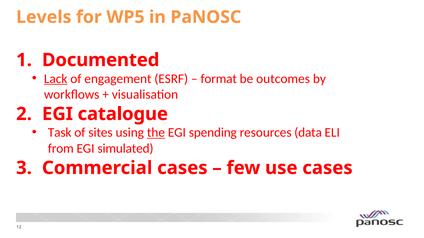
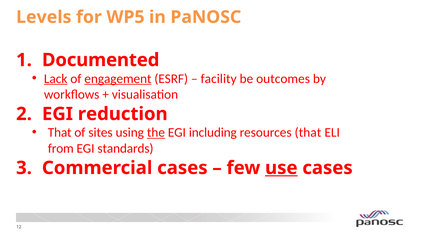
engagement underline: none -> present (118, 79)
format: format -> facility (219, 79)
catalogue: catalogue -> reduction (123, 114)
Task: Task -> That (60, 133)
spending: spending -> including (213, 133)
resources data: data -> that (308, 133)
simulated: simulated -> standards (125, 149)
use underline: none -> present (281, 168)
